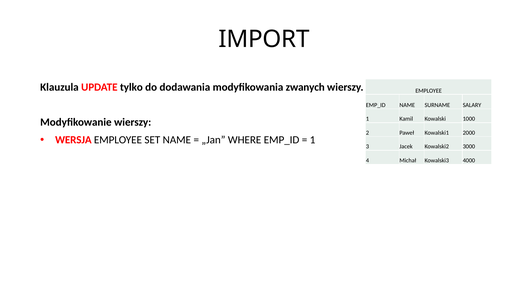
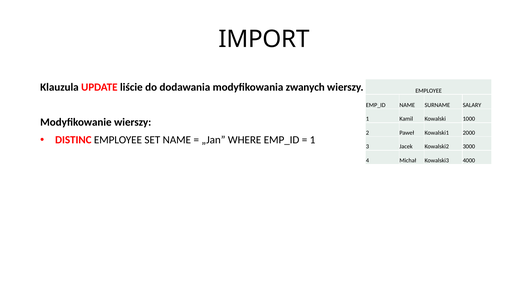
tylko: tylko -> liście (131, 87)
WERSJA: WERSJA -> DISTINC (73, 140)
